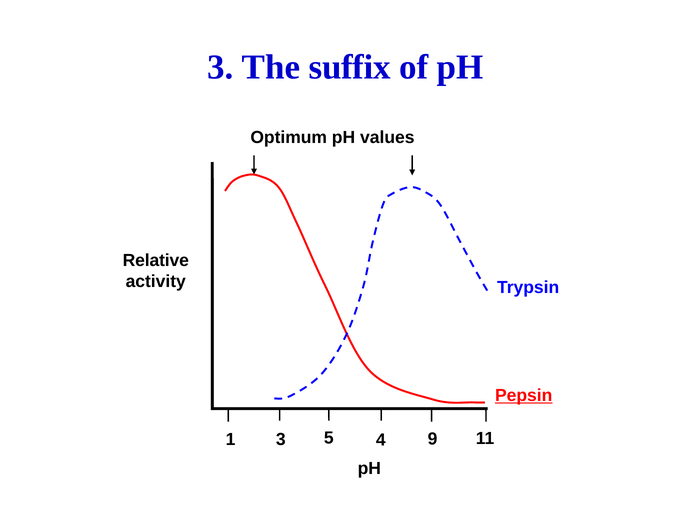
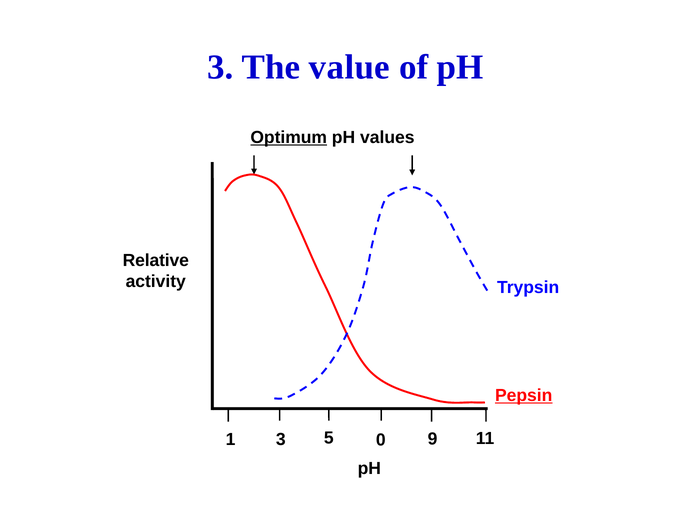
suffix: suffix -> value (349, 67)
Optimum underline: none -> present (289, 138)
4: 4 -> 0 (381, 440)
